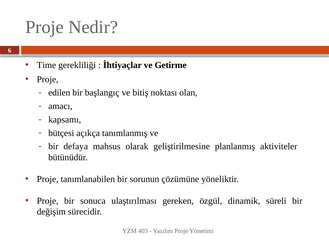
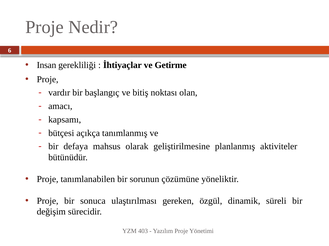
Time: Time -> Insan (46, 65)
edilen: edilen -> vardır (59, 93)
